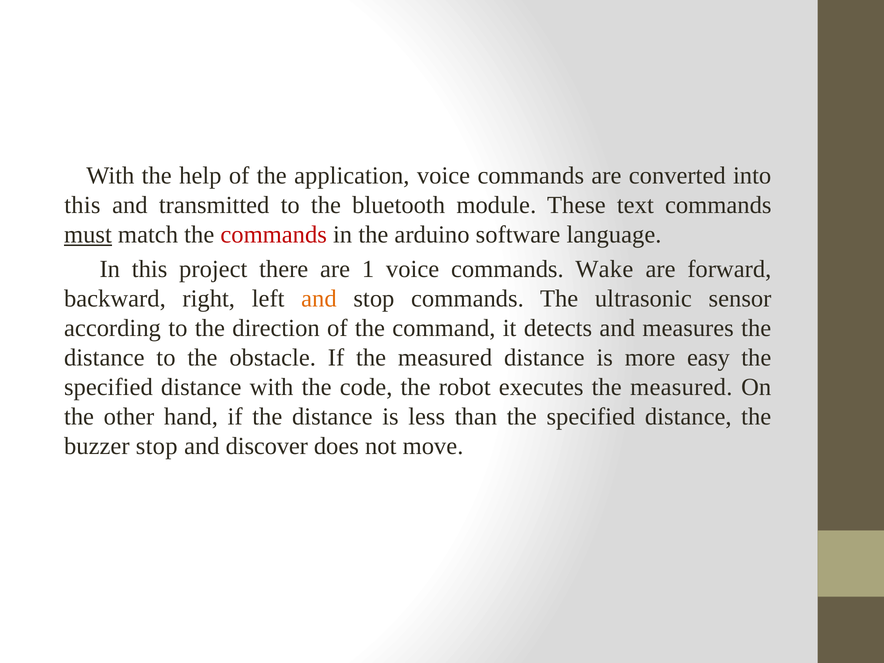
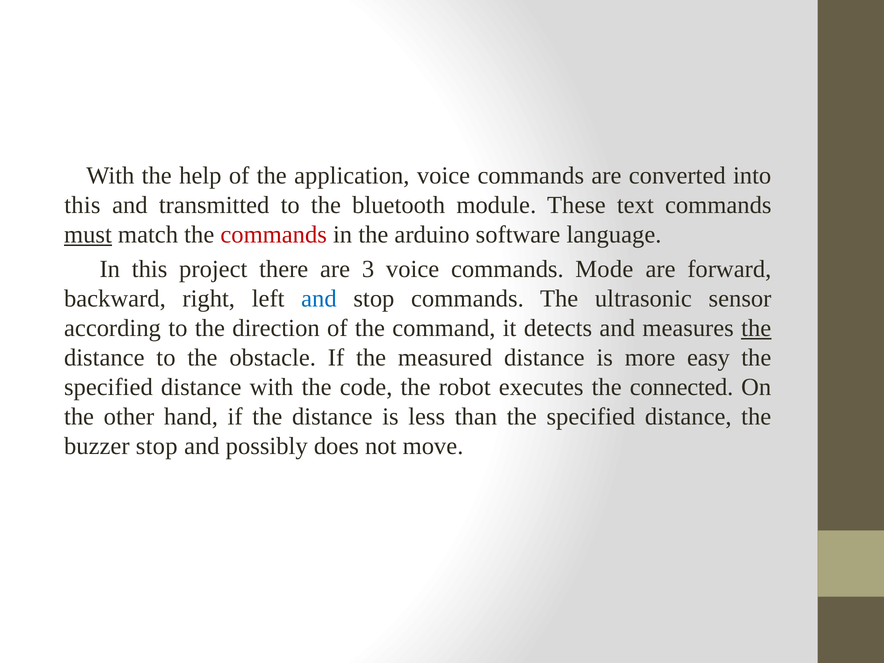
1: 1 -> 3 (368, 269)
Wake: Wake -> Mode (604, 269)
and colour: orange -> blue (319, 299)
the underline: none -> present (756, 328)
executes the measured: measured -> connected (682, 387)
discover: discover -> possibly (267, 446)
